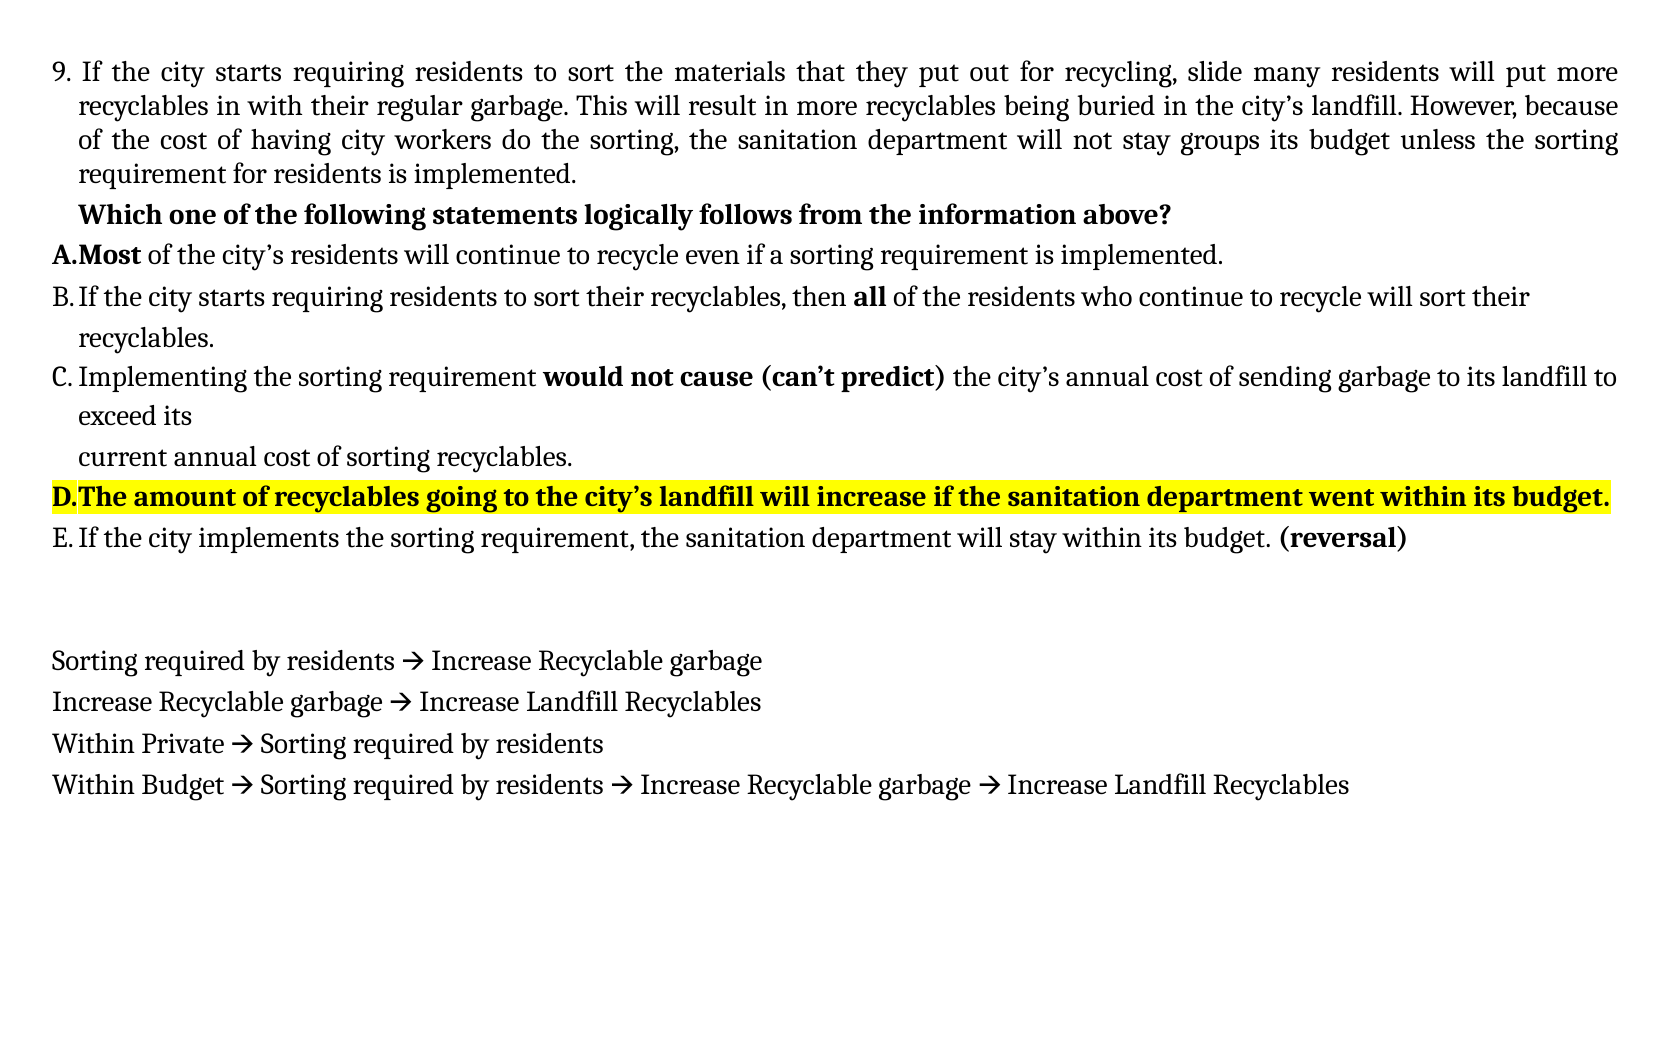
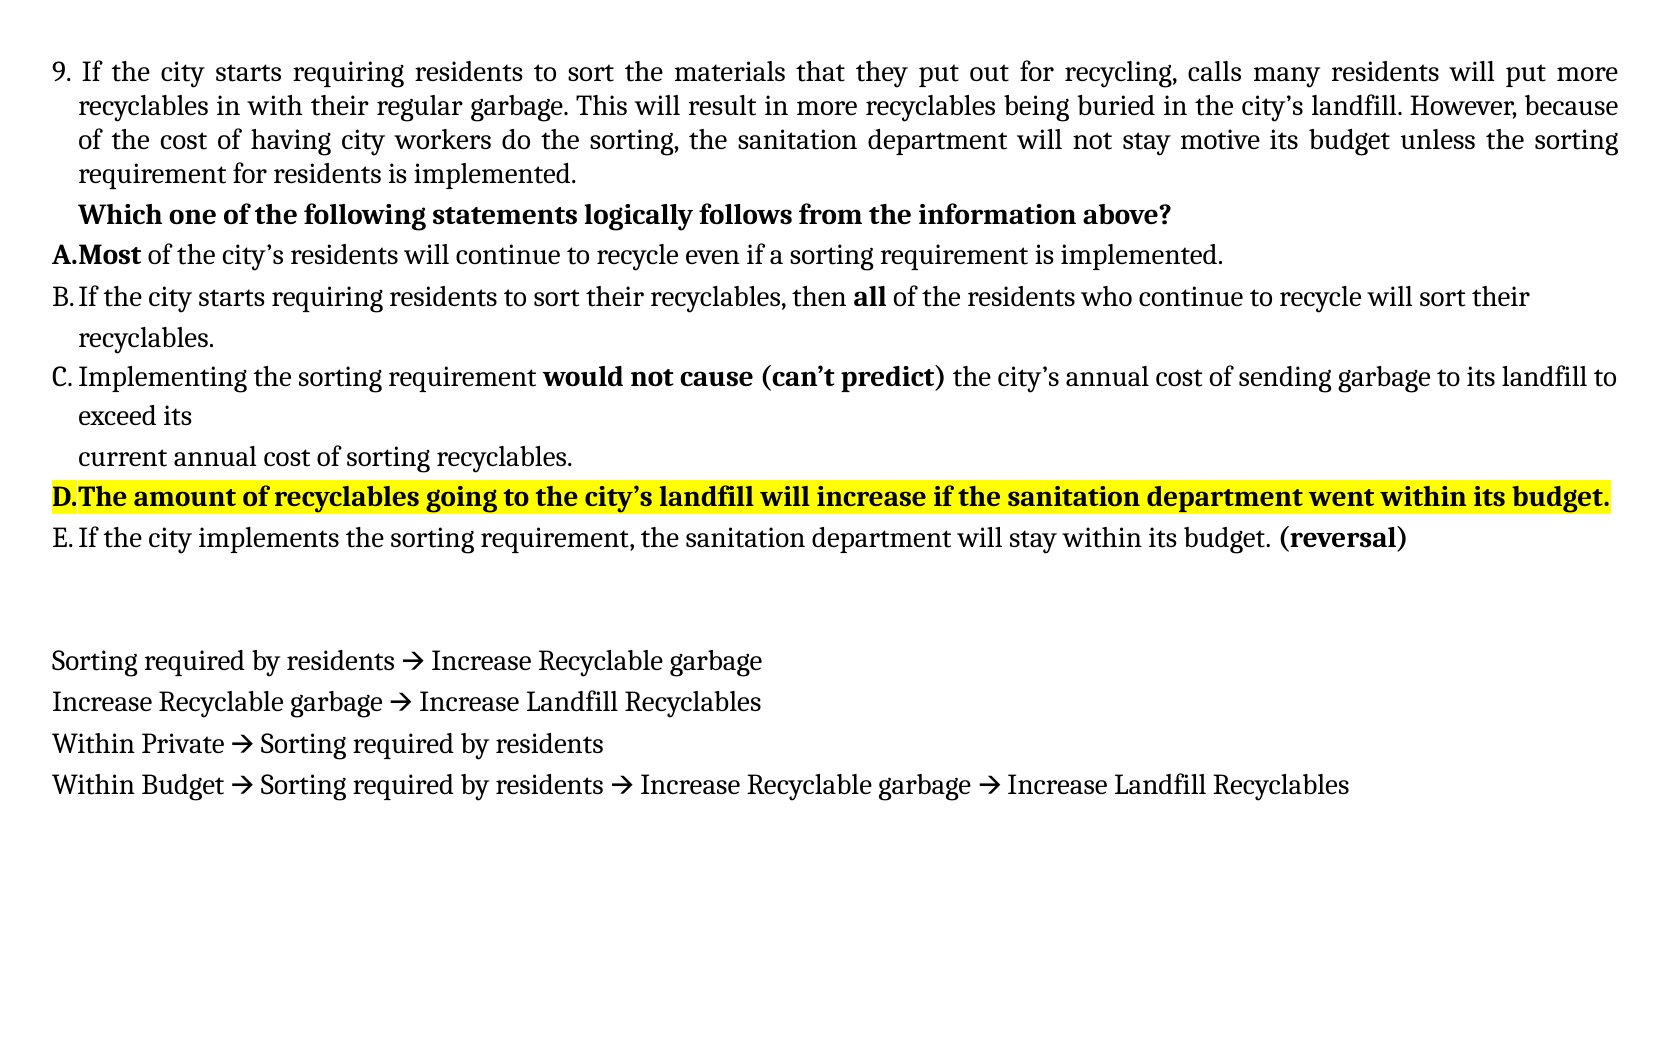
slide: slide -> calls (1215, 72)
groups: groups -> motive (1220, 140)
